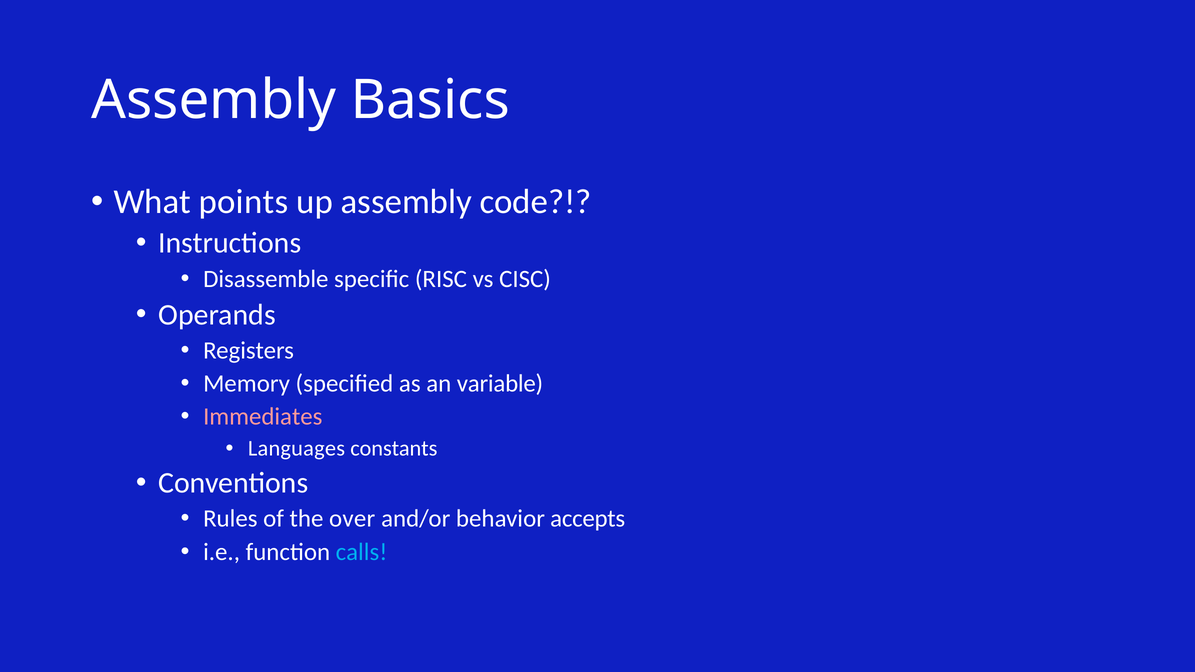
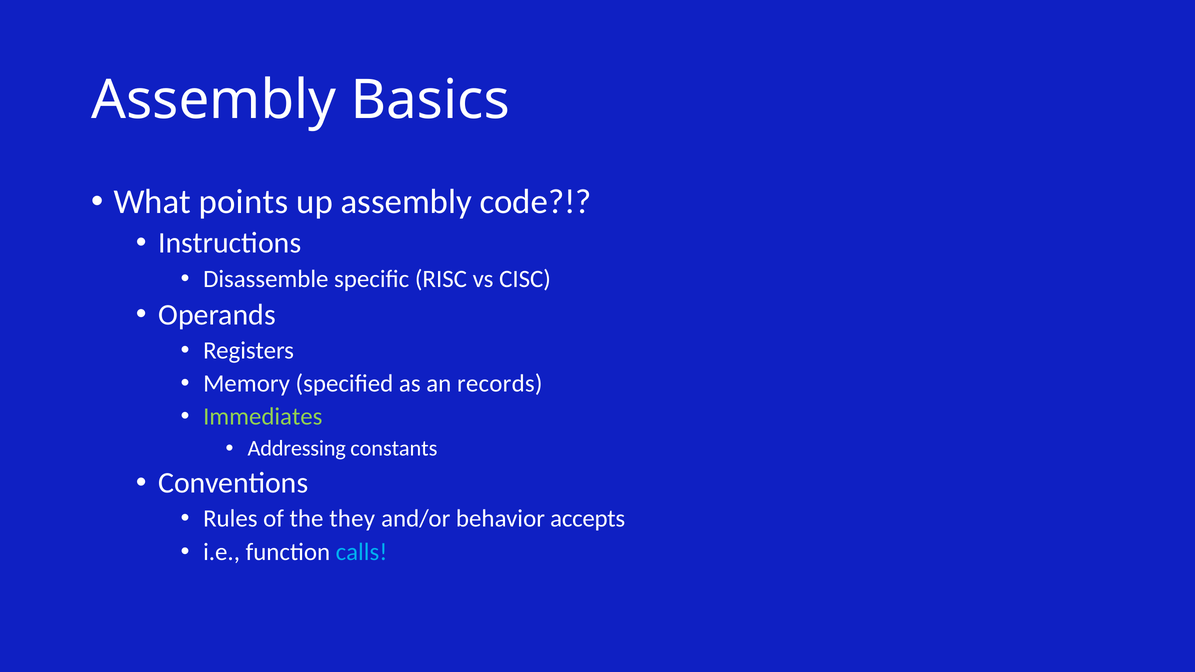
variable: variable -> records (500, 384)
Immediates colour: pink -> light green (263, 417)
Languages: Languages -> Addressing (297, 449)
over: over -> they (352, 519)
